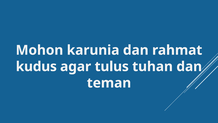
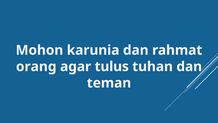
kudus: kudus -> orang (36, 66)
